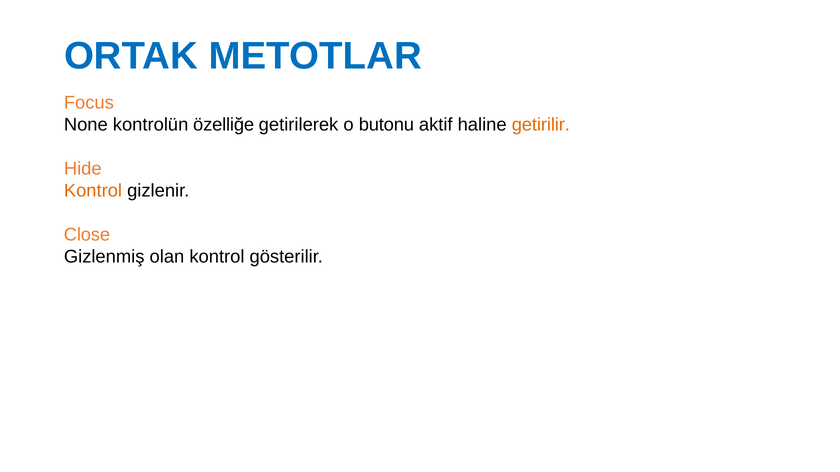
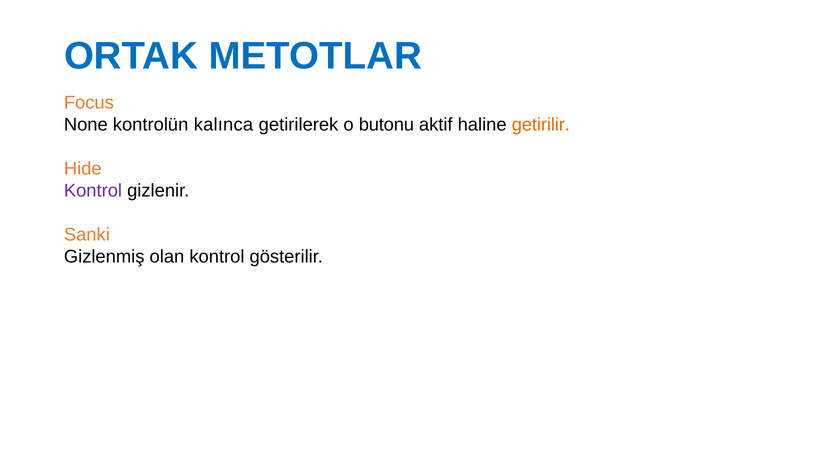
özelliğe: özelliğe -> kalınca (223, 125)
Kontrol colour: orange -> purple (93, 191)
Close: Close -> Sanki (87, 235)
